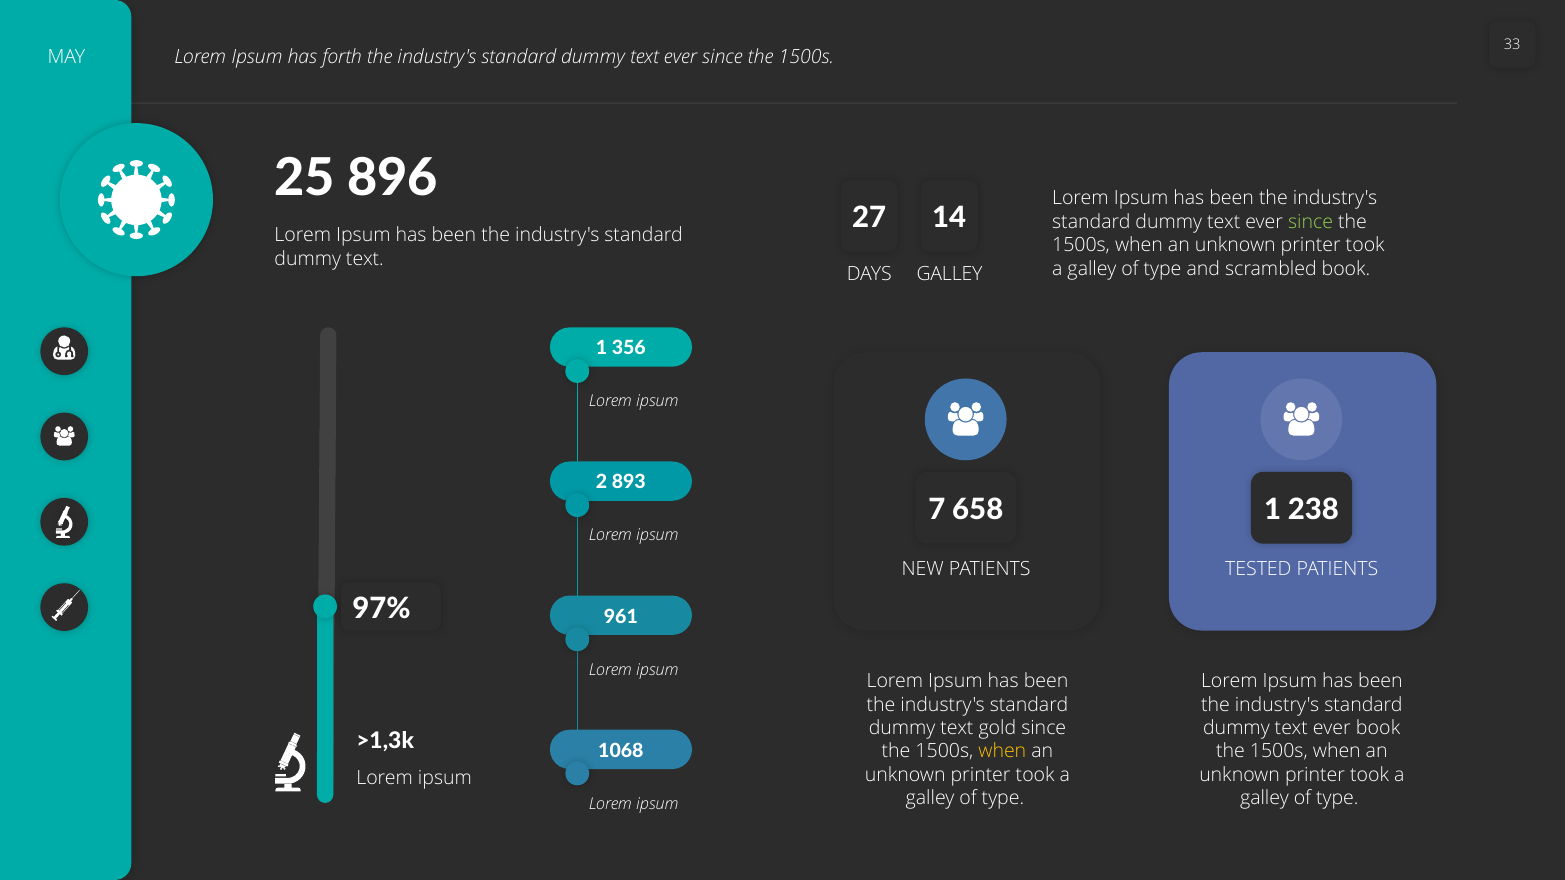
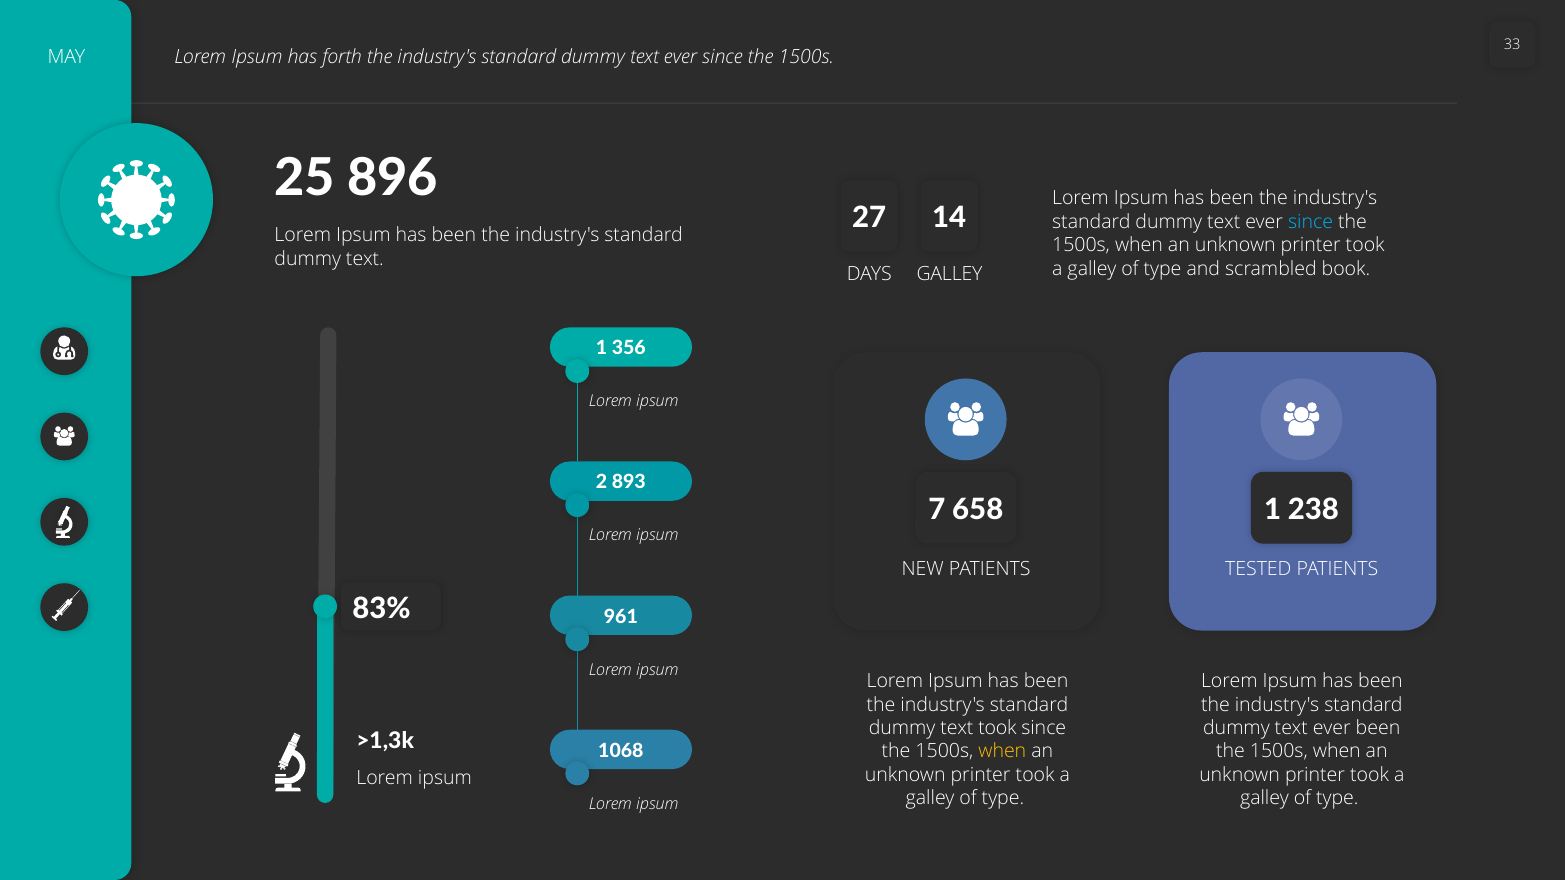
since colour: light green -> light blue (1311, 222)
97%: 97% -> 83% (382, 609)
text gold: gold -> took (997, 728)
ever book: book -> been (1378, 728)
